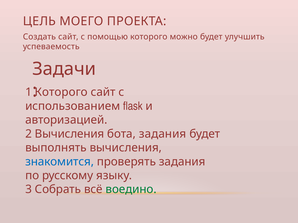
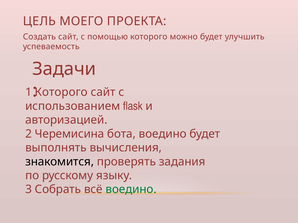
2 Вычисления: Вычисления -> Черемисина (70, 134)
бота задания: задания -> воедино (163, 134)
знакомится colour: blue -> black (60, 162)
